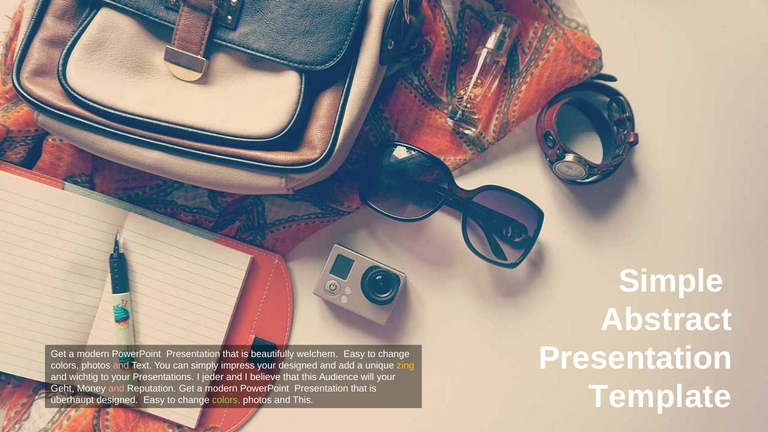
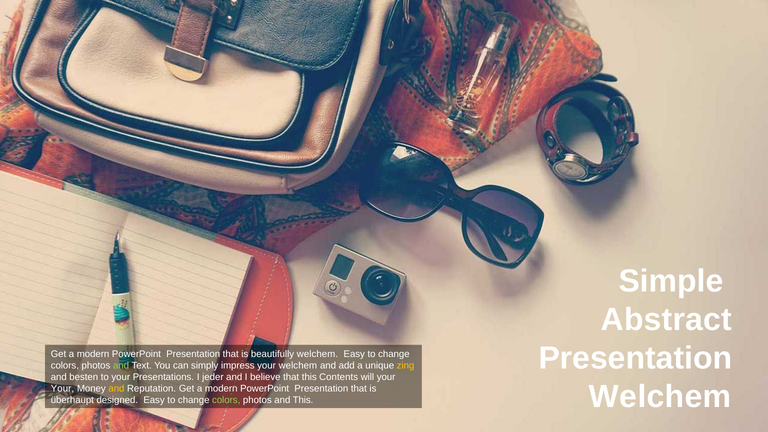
and colour: pink -> light green (121, 366)
your designed: designed -> welchem (298, 366)
wichtig: wichtig -> besten (84, 377)
Audience: Audience -> Contents (339, 377)
Template: Template -> Welchem (660, 397)
Geht: Geht -> Your (63, 389)
and colour: pink -> yellow (116, 389)
